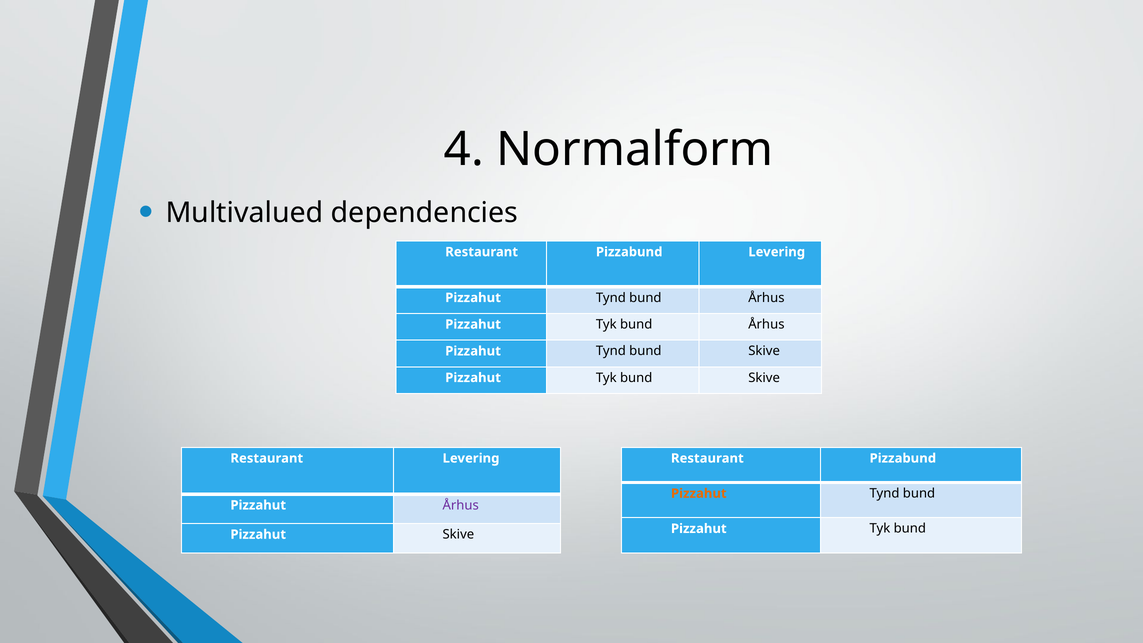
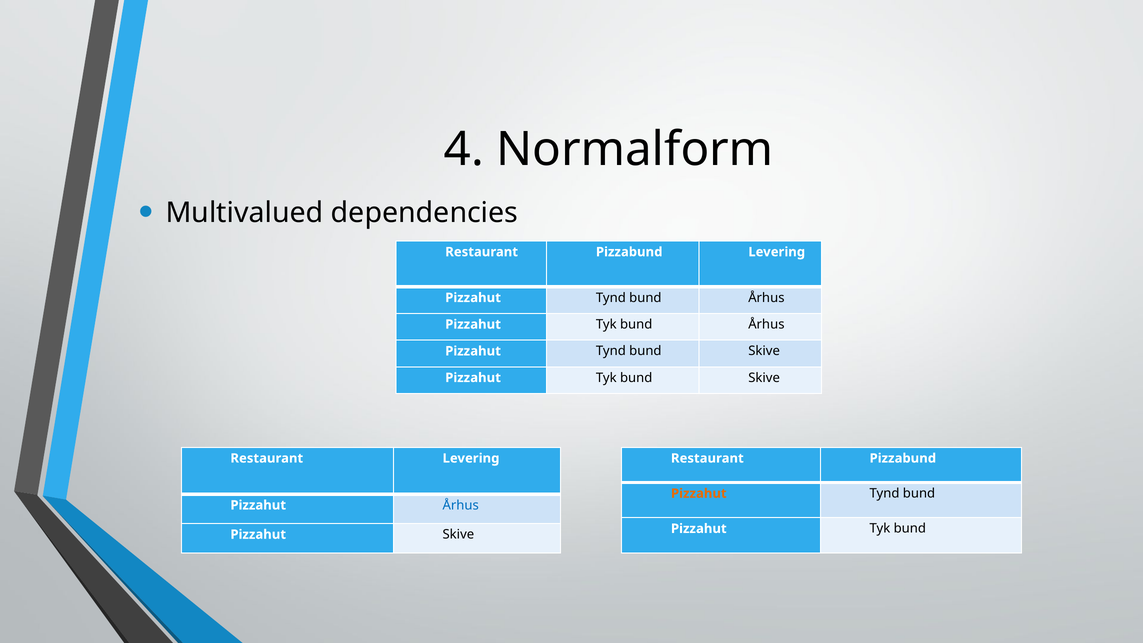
Århus colour: purple -> blue (461, 505)
